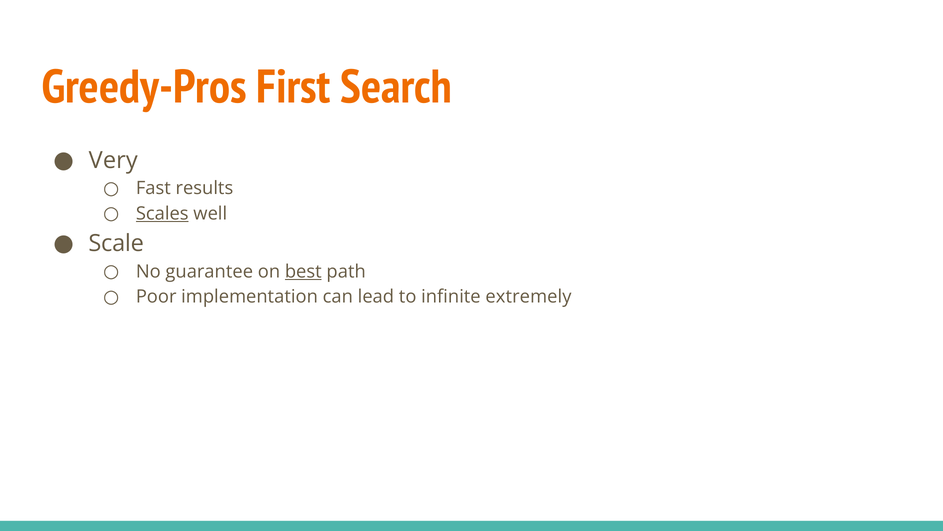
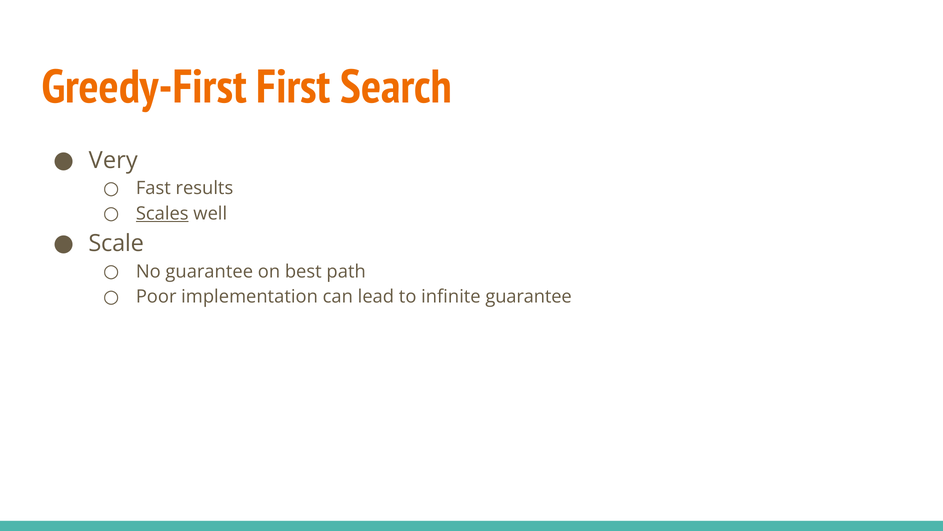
Greedy-Pros: Greedy-Pros -> Greedy-First (144, 87)
best underline: present -> none (303, 271)
infinite extremely: extremely -> guarantee (529, 296)
